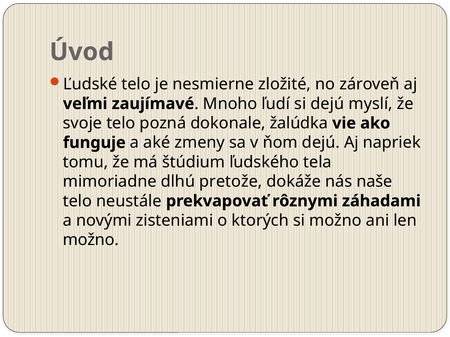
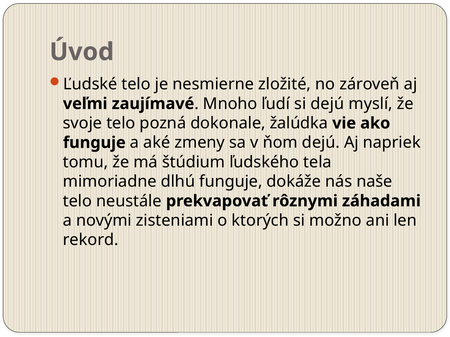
dlhú pretože: pretože -> funguje (231, 182)
možno: možno -> rekord (91, 240)
